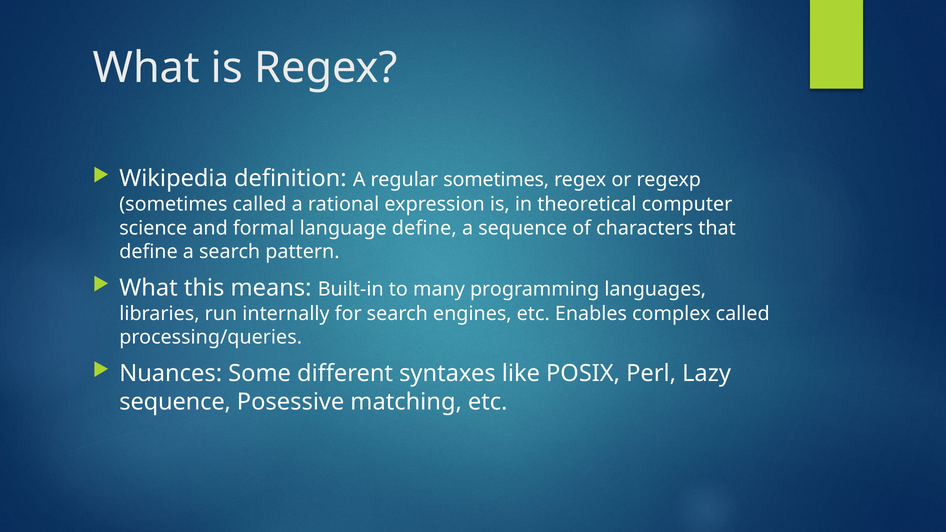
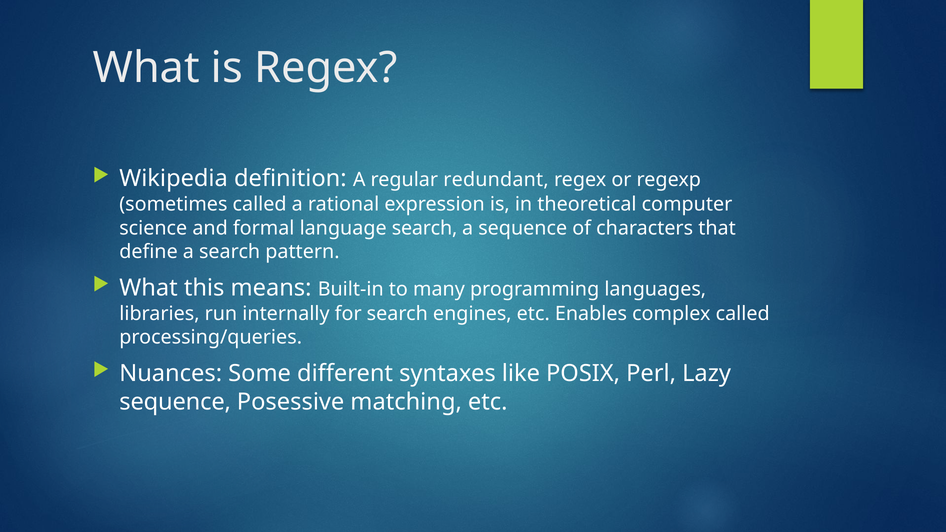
regular sometimes: sometimes -> redundant (496, 180)
language define: define -> search (425, 228)
